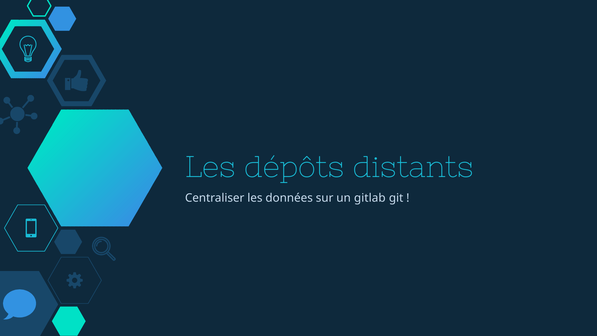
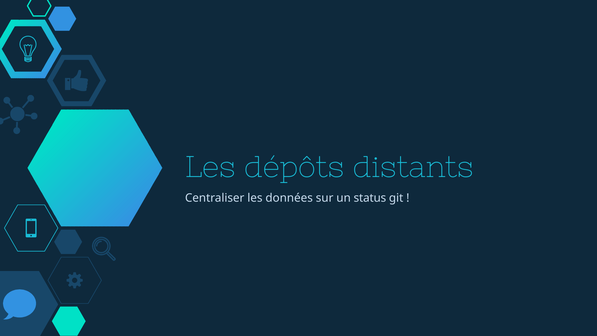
gitlab: gitlab -> status (370, 198)
